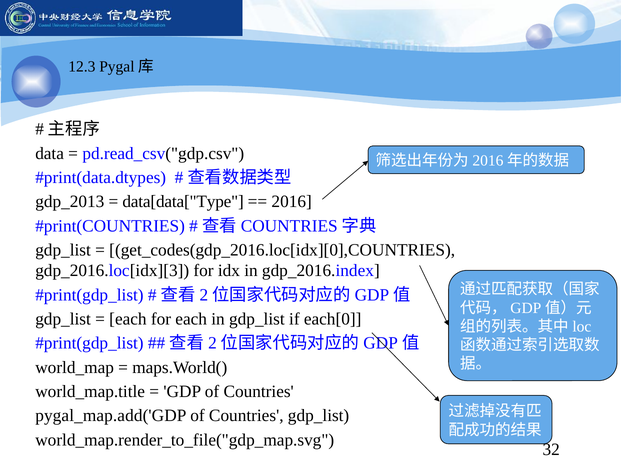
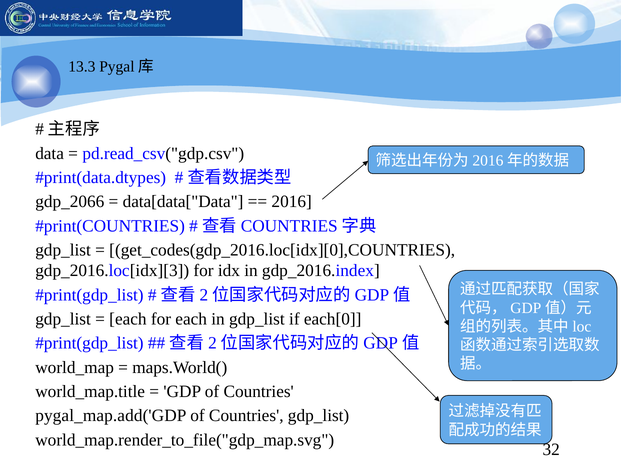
12.3: 12.3 -> 13.3 (82, 67)
gdp_2013: gdp_2013 -> gdp_2066 (70, 202)
data[data["Type: data[data["Type -> data[data["Data (183, 202)
